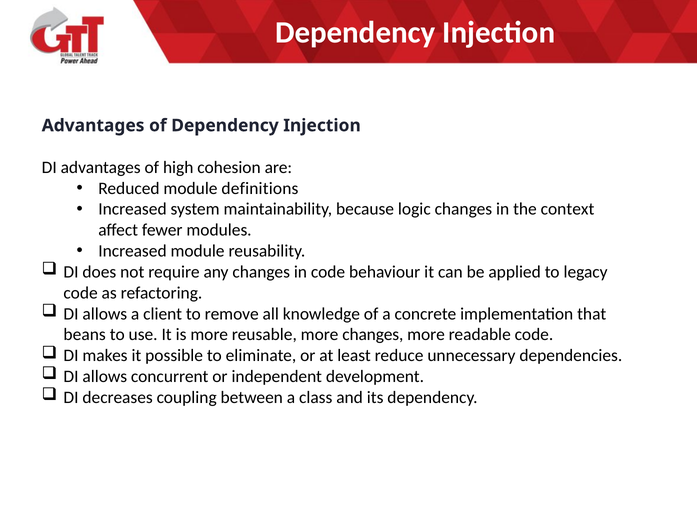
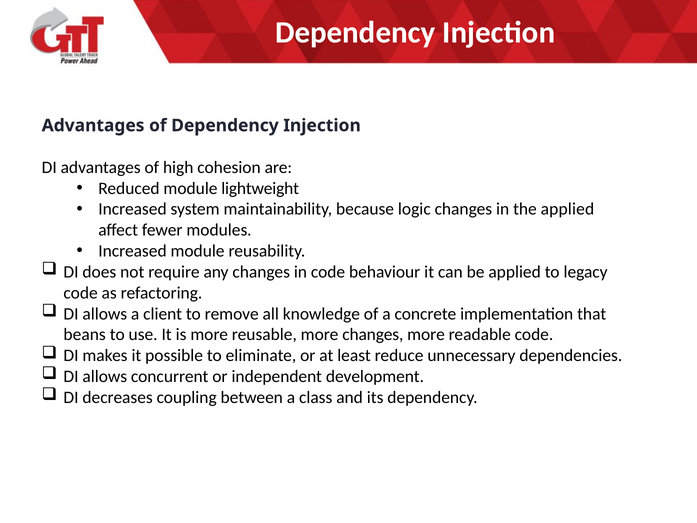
definitions: definitions -> lightweight (260, 188)
the context: context -> applied (567, 209)
